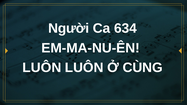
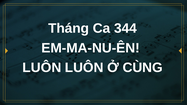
Người: Người -> Tháng (69, 28)
634: 634 -> 344 (125, 28)
